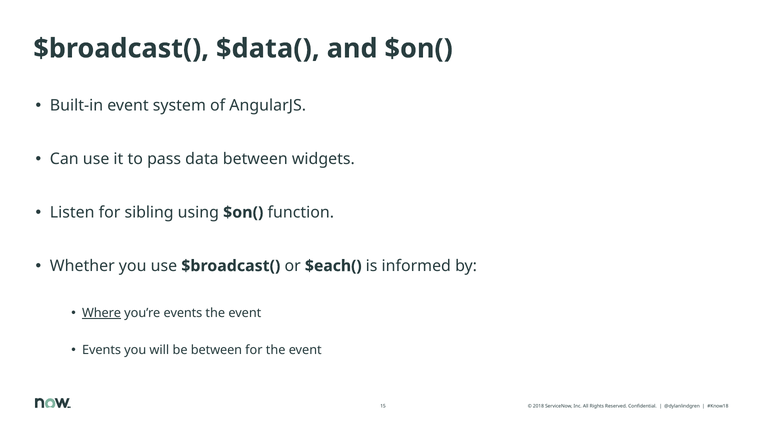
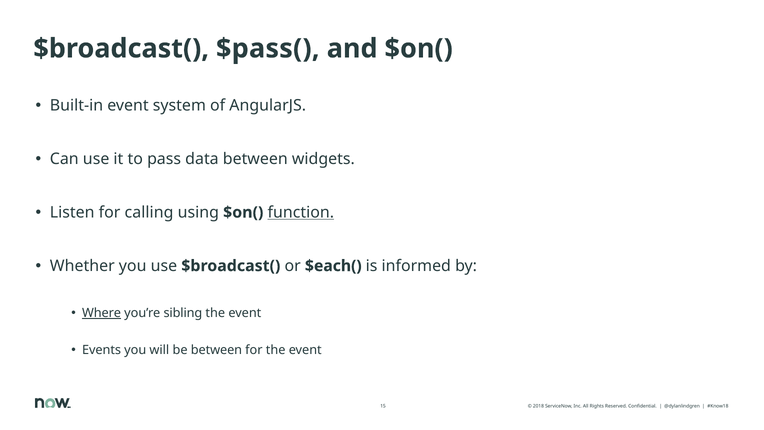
$data(: $data( -> $pass( (268, 49)
sibling: sibling -> calling (149, 212)
function underline: none -> present (301, 212)
you’re events: events -> sibling (183, 313)
